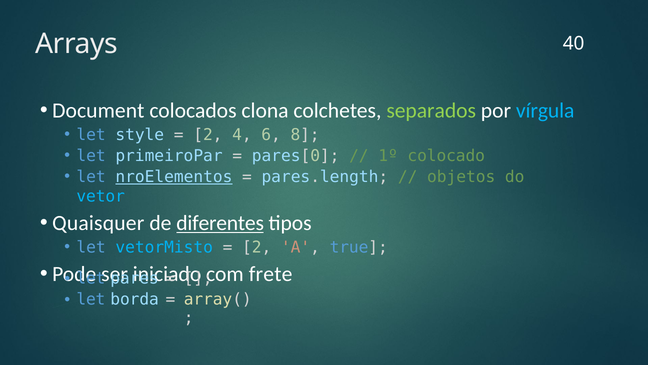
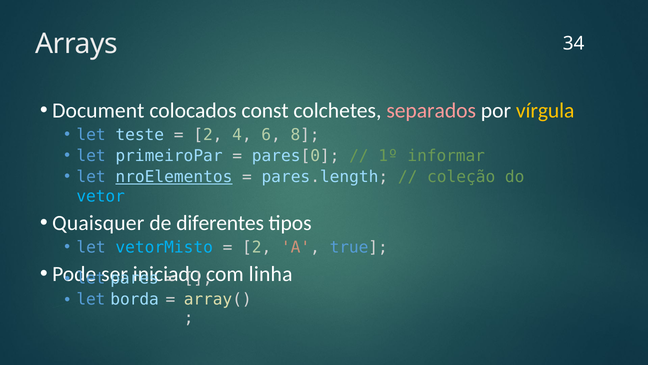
40: 40 -> 34 (574, 43)
clona: clona -> const (265, 111)
separados colour: light green -> pink (431, 111)
vírgula colour: light blue -> yellow (545, 111)
style: style -> teste (140, 135)
colocado: colocado -> informar (446, 156)
objetos: objetos -> coleção (461, 177)
diferentes underline: present -> none (220, 223)
frete: frete -> linha (271, 274)
